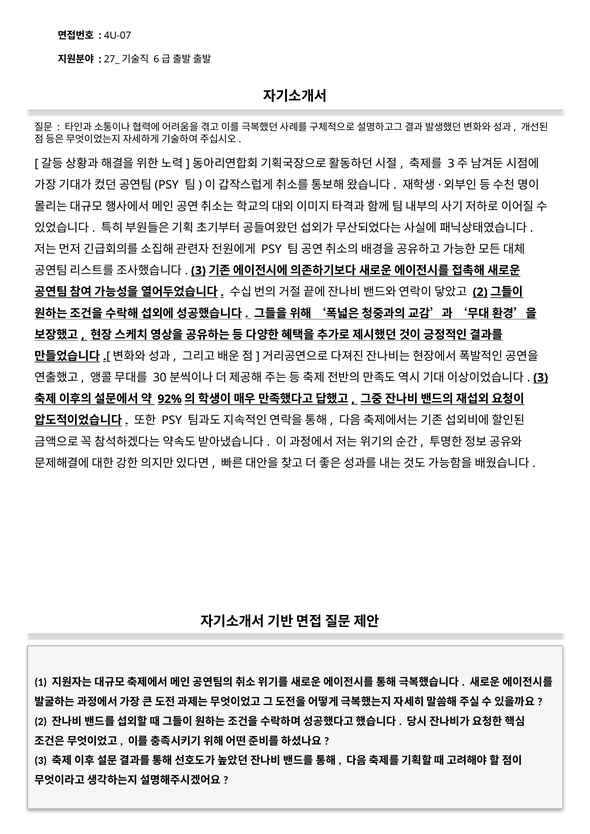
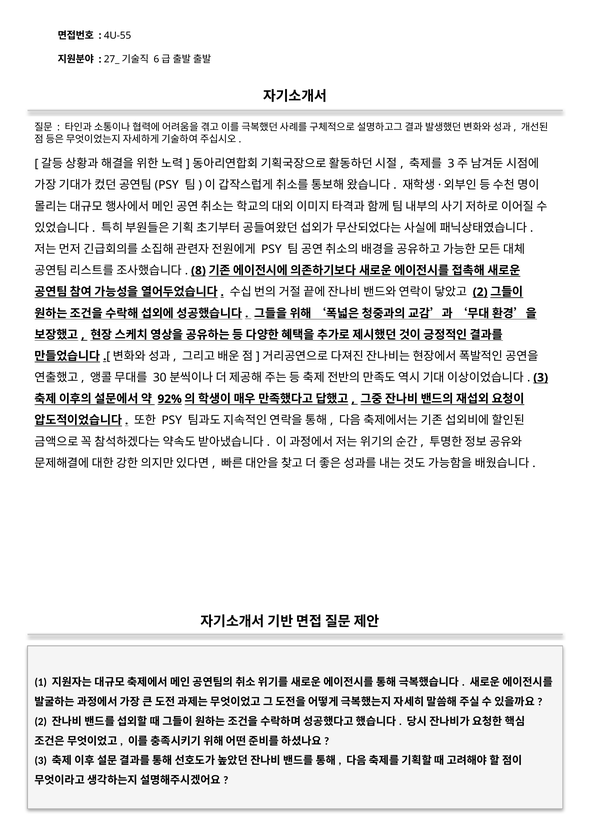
4U-07: 4U-07 -> 4U-55 (118, 35)
3: 3 -> 8 (198, 271)
